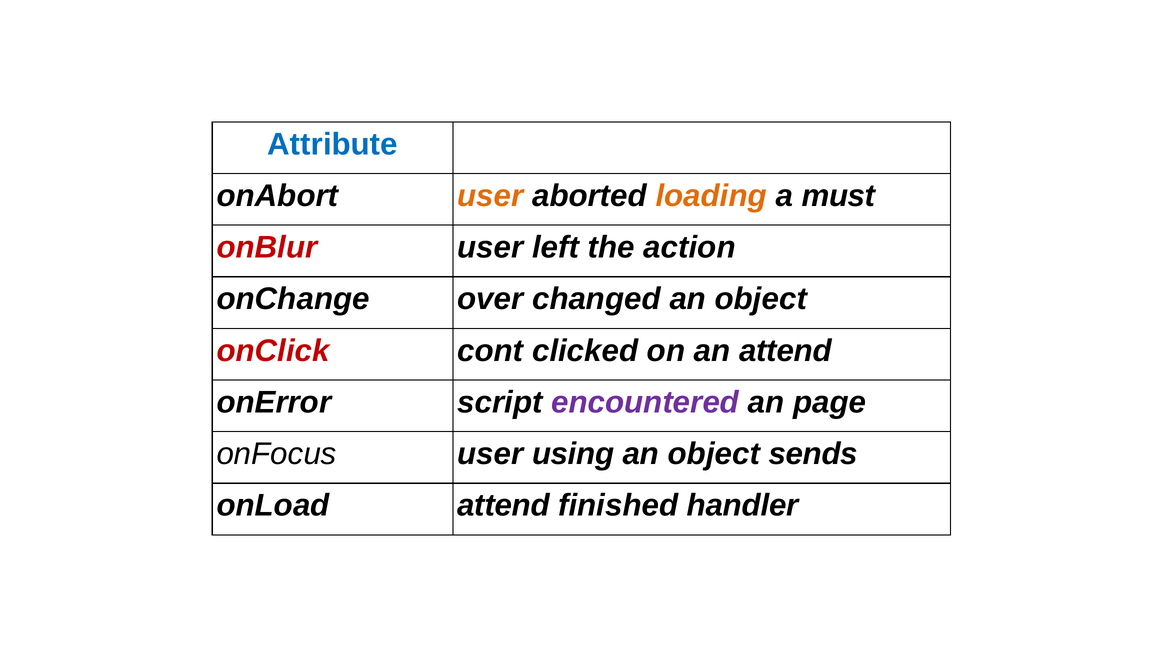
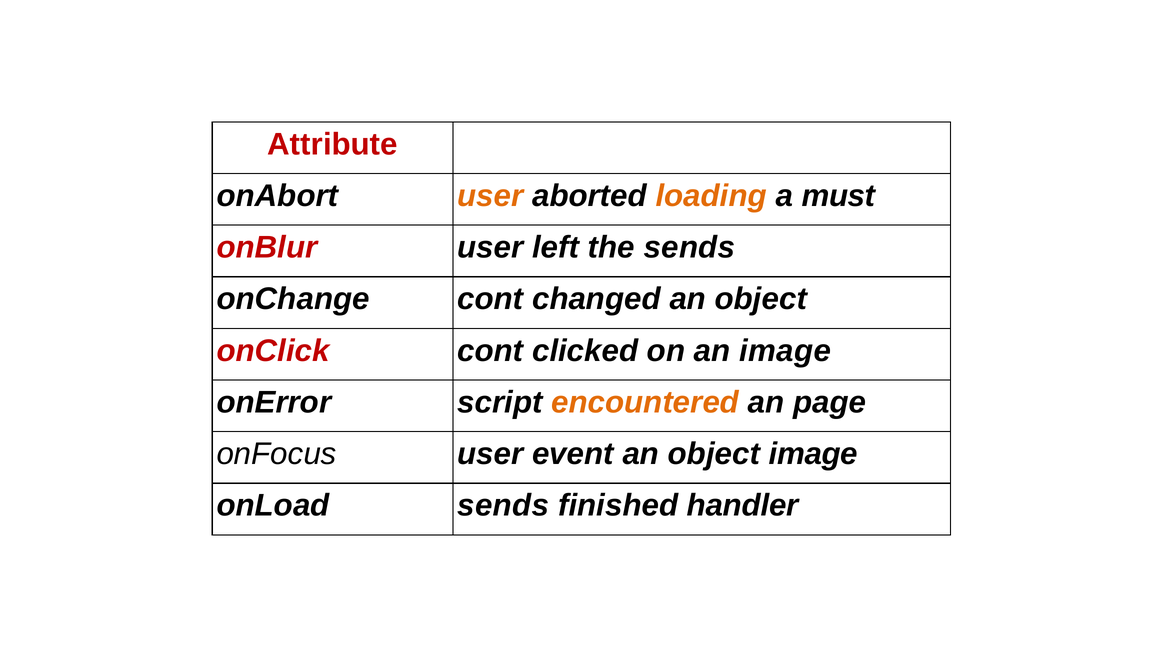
Attribute colour: blue -> red (333, 144)
the action: action -> sends (689, 248)
onChange over: over -> cont (490, 299)
an attend: attend -> image (785, 351)
encountered colour: purple -> orange (645, 402)
user using: using -> event (573, 454)
object sends: sends -> image (813, 454)
onLoad attend: attend -> sends (503, 506)
